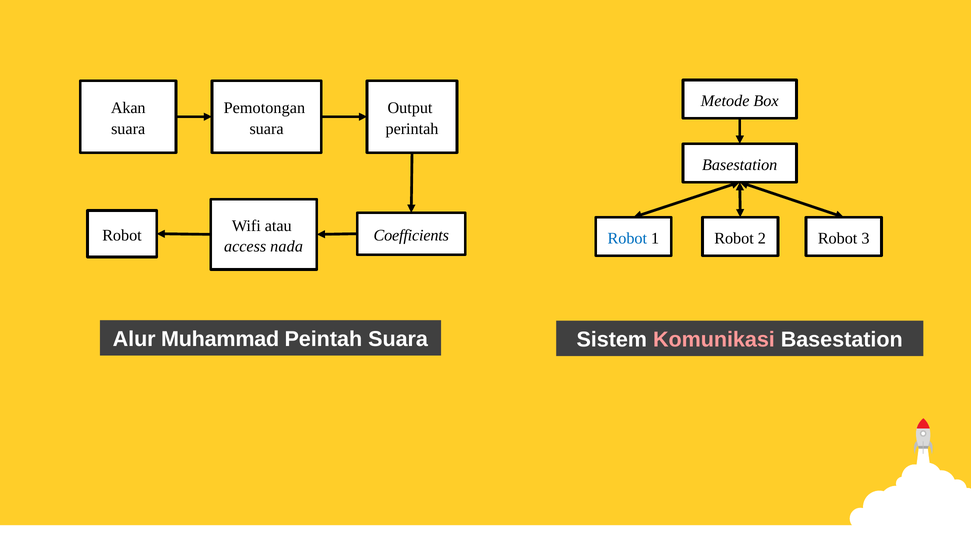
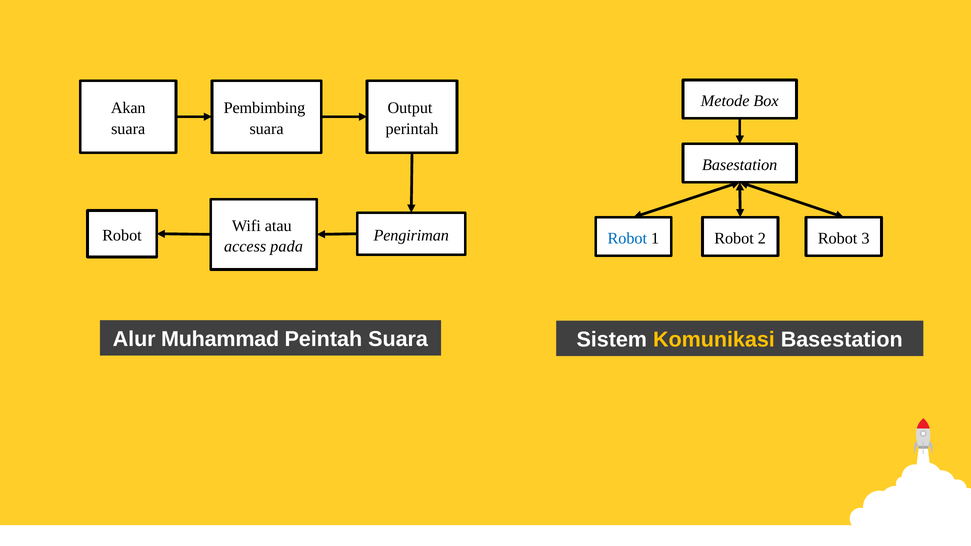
Pemotongan: Pemotongan -> Pembimbing (264, 108)
Coefficients: Coefficients -> Pengiriman (411, 236)
nada: nada -> pada (287, 247)
Komunikasi colour: pink -> yellow (714, 340)
